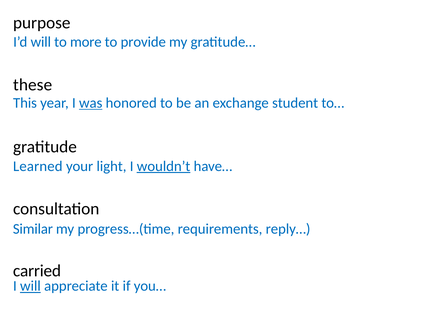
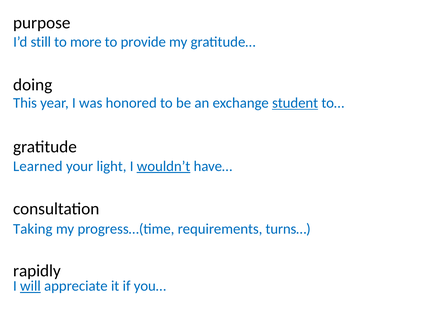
I’d will: will -> still (41, 42)
these: these -> doing (33, 85)
was underline: present -> none (91, 103)
student underline: none -> present (295, 103)
Similar: Similar -> Taking (33, 229)
reply…: reply… -> turns… (288, 229)
carried: carried -> rapidly (37, 271)
